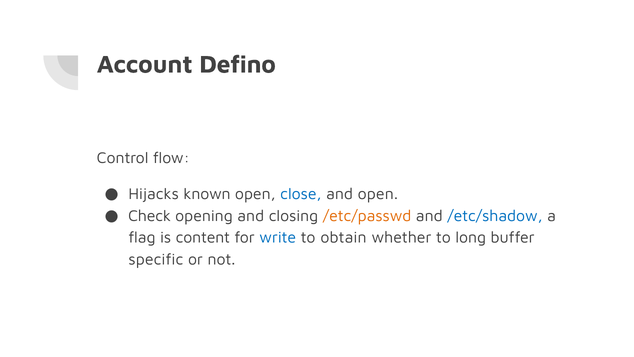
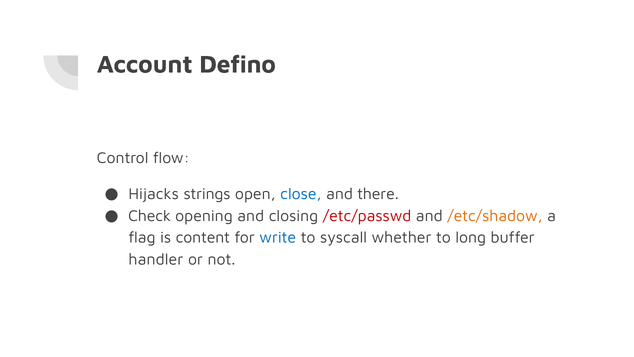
known: known -> strings (207, 194)
and open: open -> there (378, 194)
/etc/passwd colour: orange -> red (367, 216)
/etc/shadow colour: blue -> orange (495, 216)
obtain: obtain -> syscall (344, 237)
specific: specific -> handler (156, 259)
